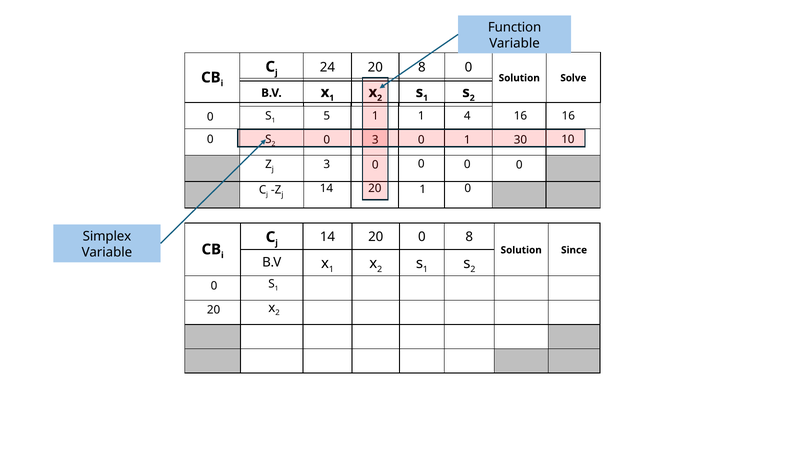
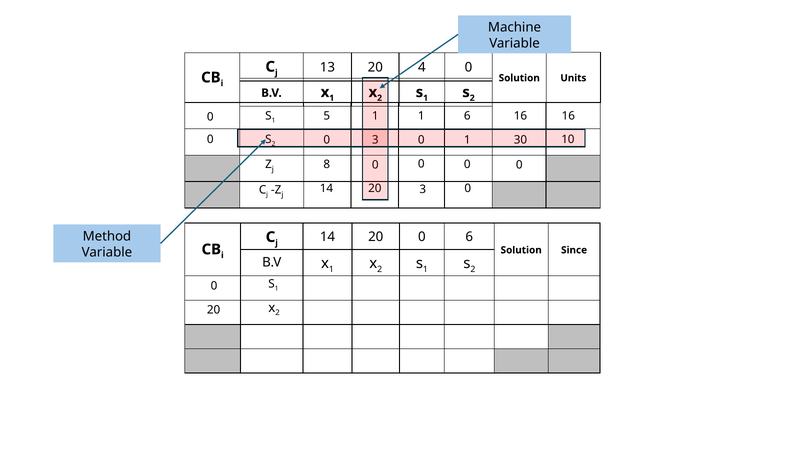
Function: Function -> Machine (515, 27)
24: 24 -> 13 (327, 68)
20 8: 8 -> 4 (422, 68)
Solve: Solve -> Units (573, 78)
1 4: 4 -> 6 (467, 116)
3: 3 -> 8 (327, 165)
1: 1 -> 3 (423, 189)
Simplex: Simplex -> Method (107, 237)
0 8: 8 -> 6 (469, 237)
